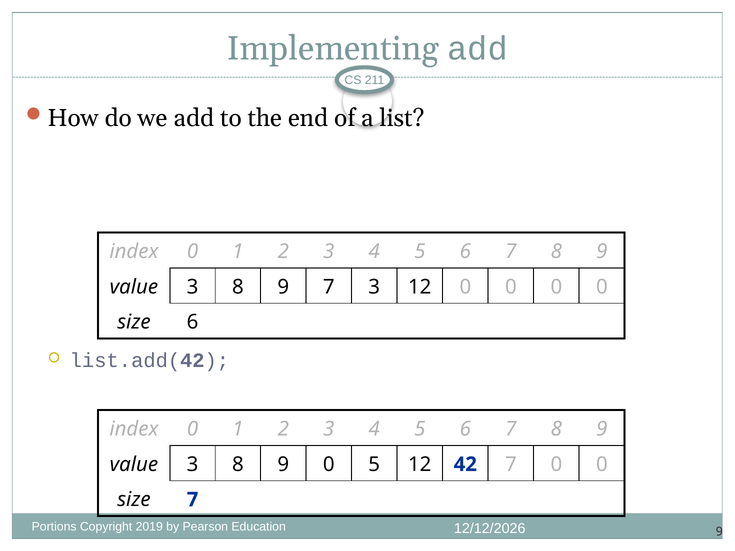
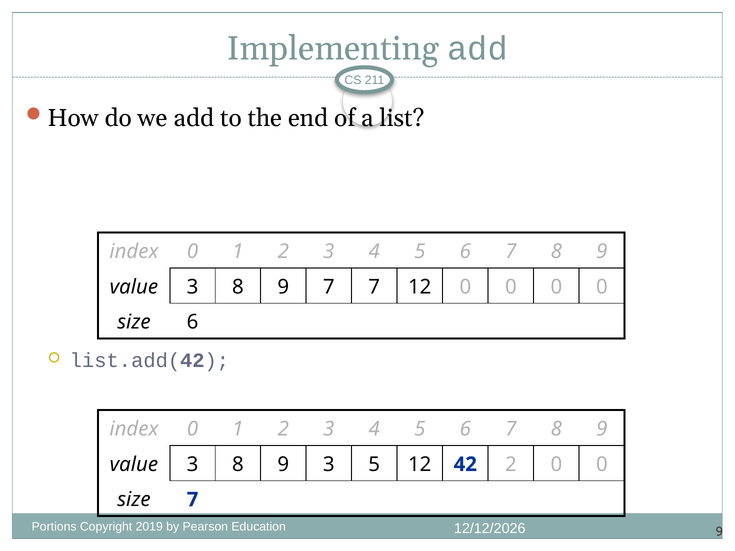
7 3: 3 -> 7 (374, 287)
9 0: 0 -> 3 (329, 465)
42 7: 7 -> 2 (511, 465)
